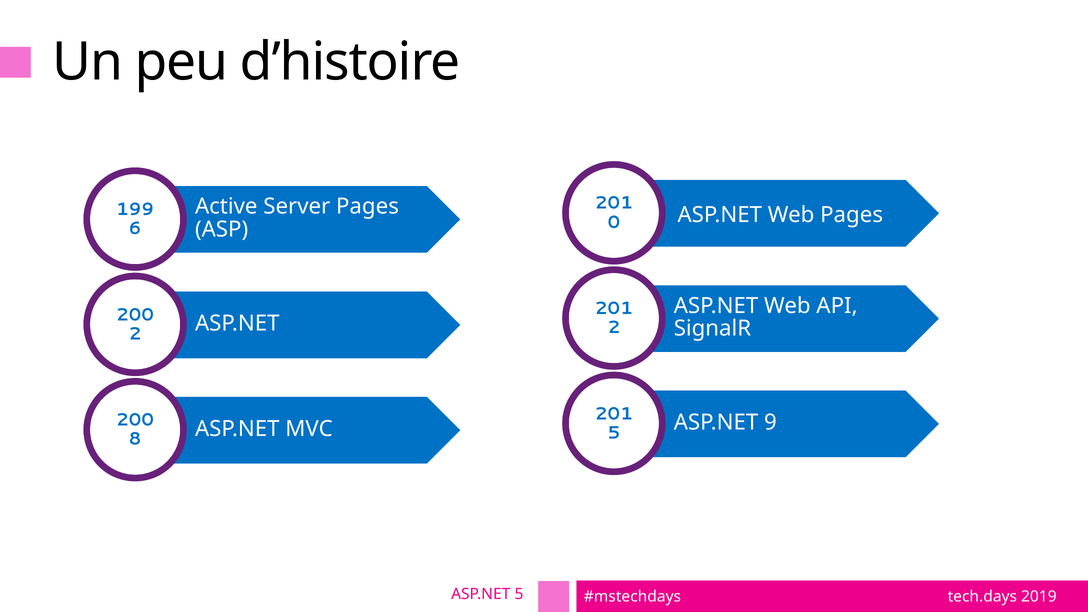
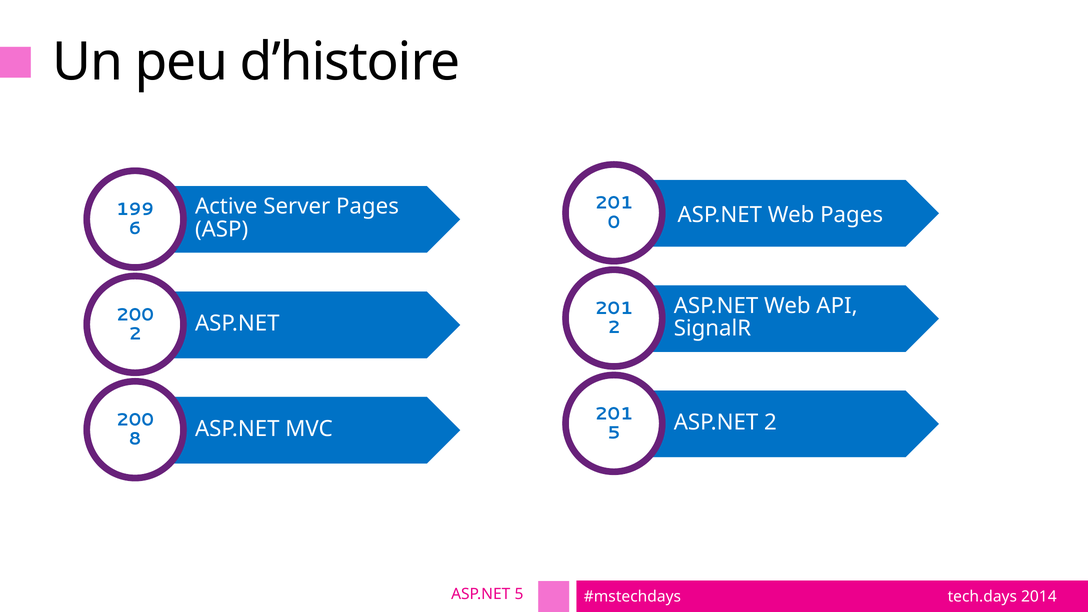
ASP.NET 9: 9 -> 2 (770, 422)
2019: 2019 -> 2014 (1039, 596)
